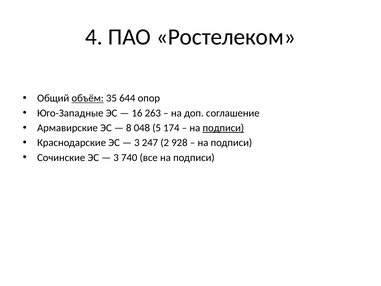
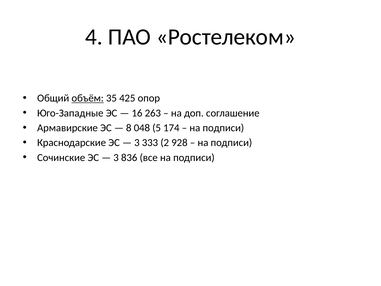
644: 644 -> 425 (127, 98)
подписи underline: present -> none (223, 128)
247: 247 -> 333 (150, 143)
740: 740 -> 836 (129, 157)
